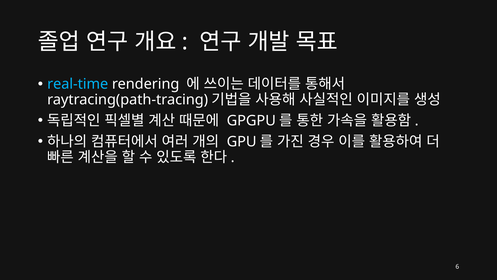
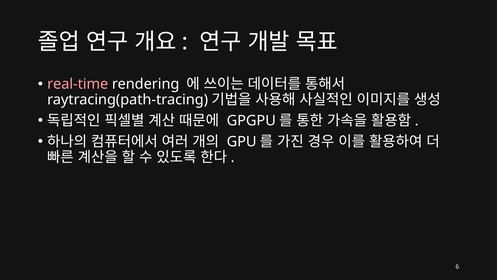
real-time colour: light blue -> pink (78, 84)
